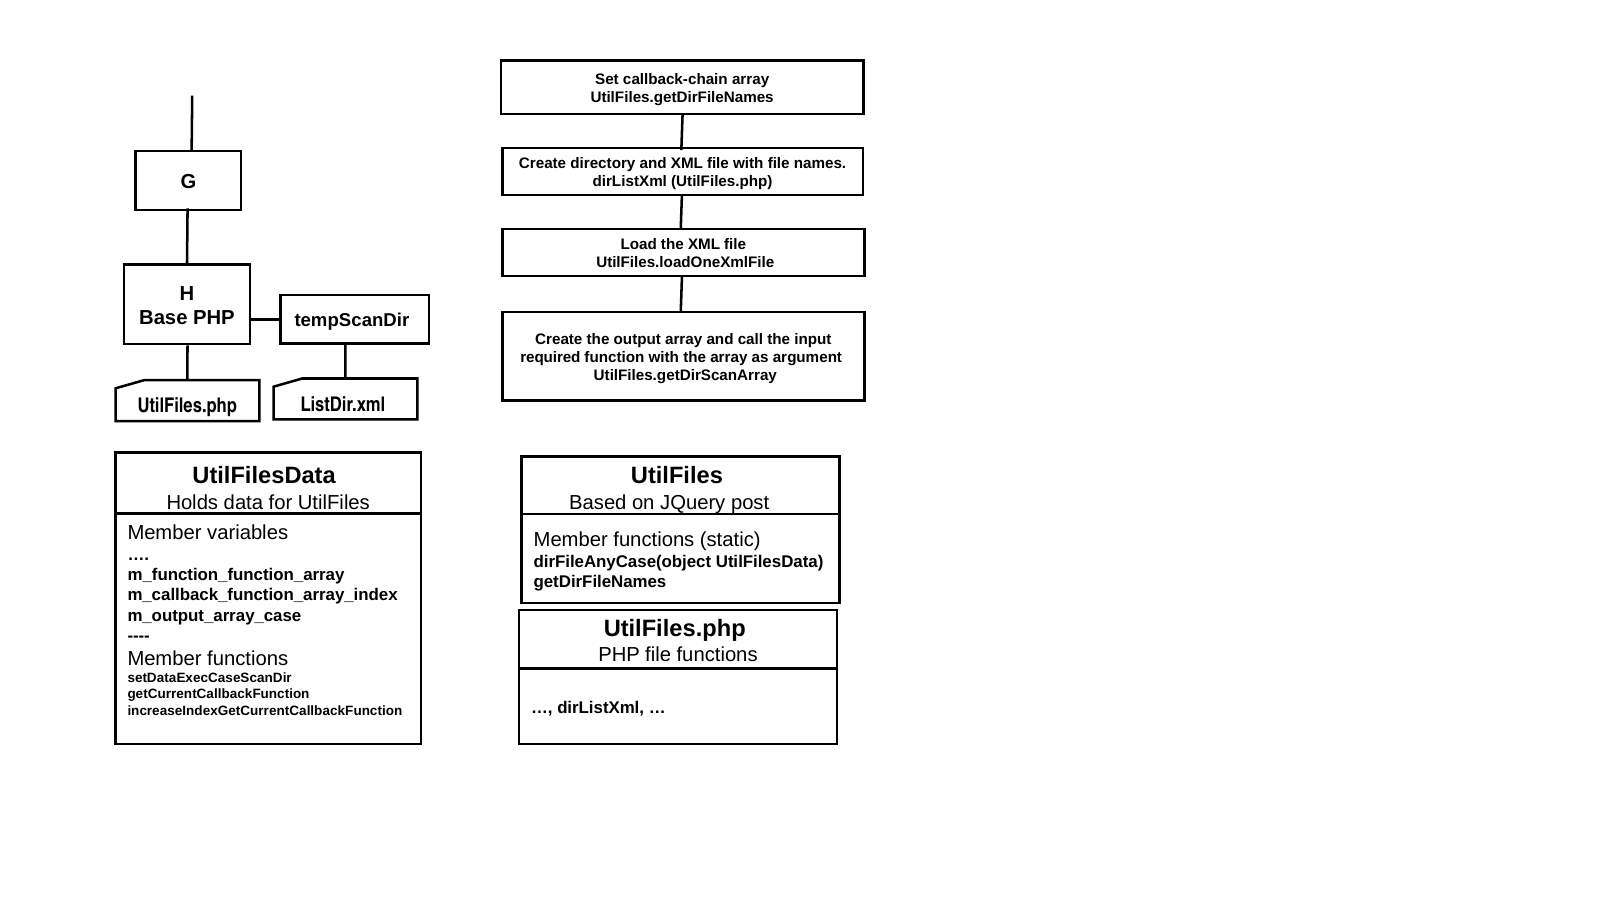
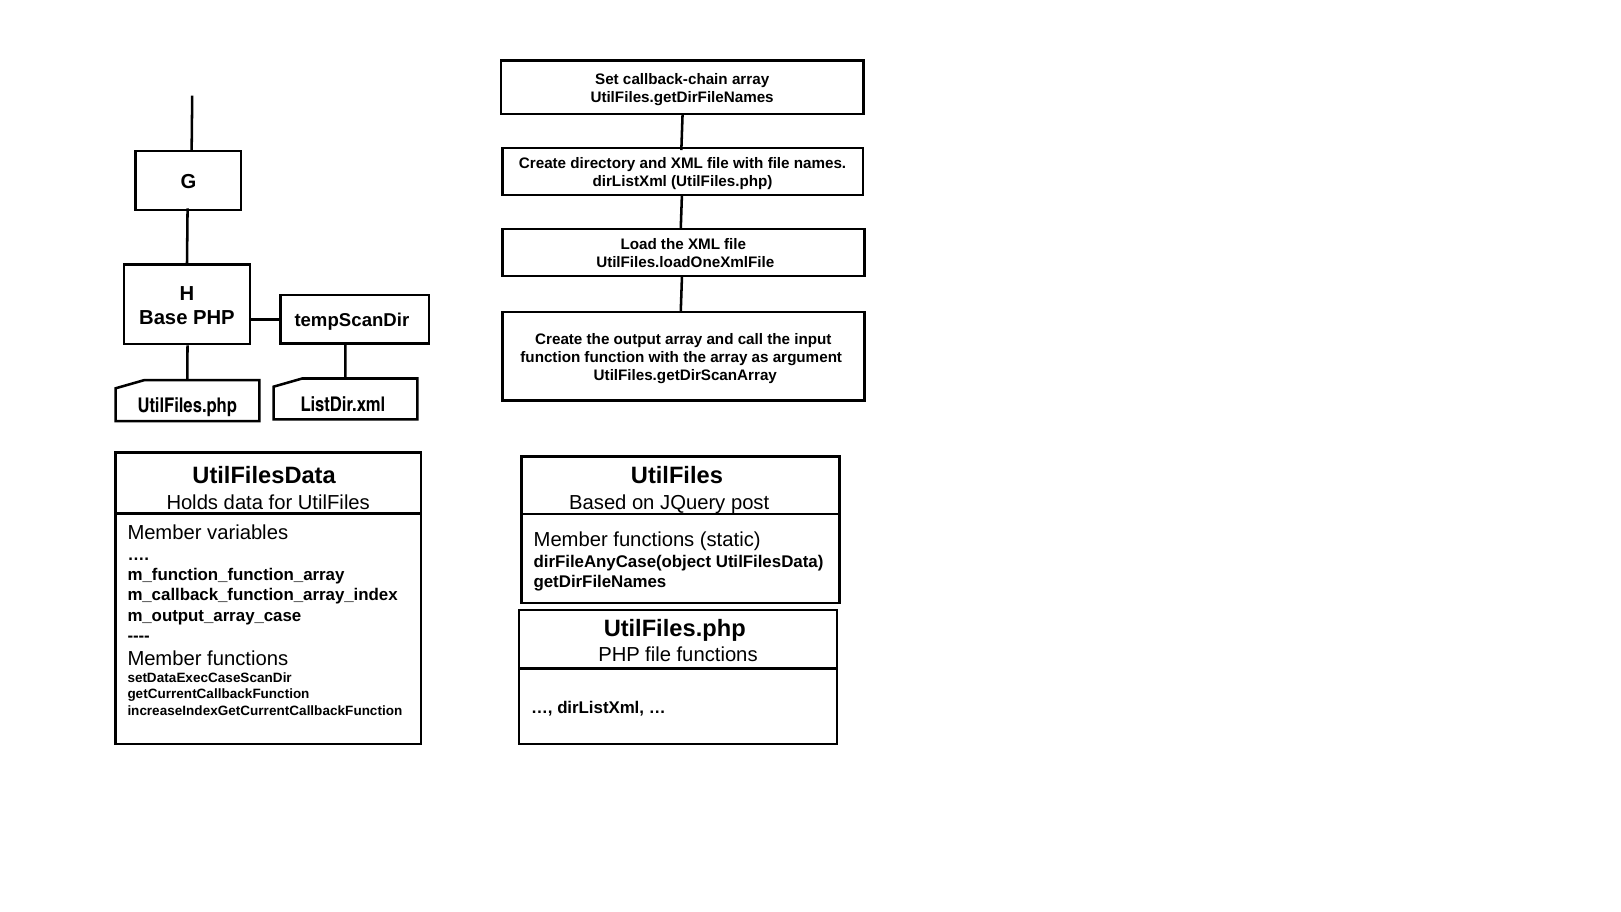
required: required -> function (550, 357)
